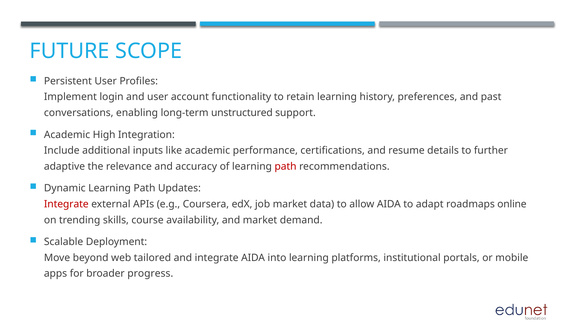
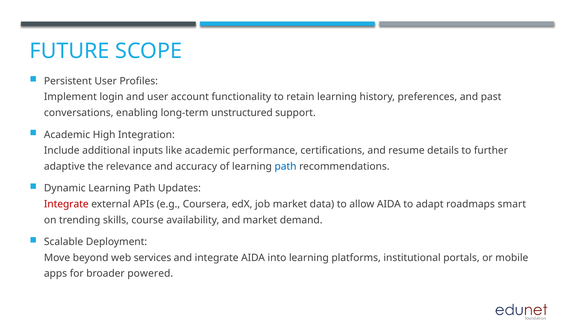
path colour: red -> blue (286, 167)
online: online -> smart (512, 204)
tailored: tailored -> services (153, 258)
progress: progress -> powered (150, 274)
